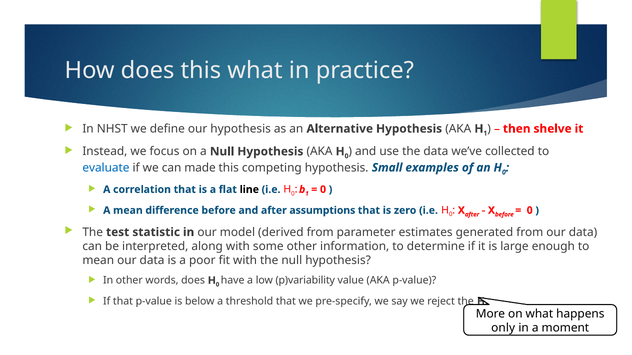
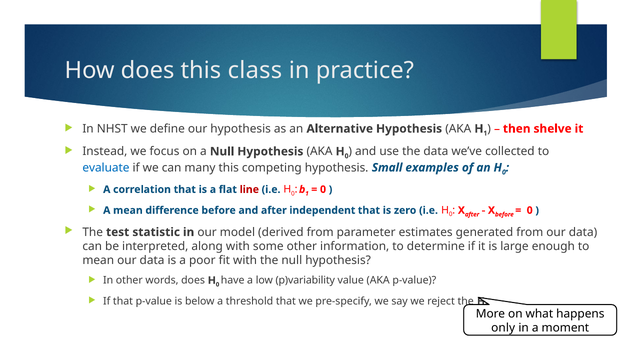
this what: what -> class (255, 70)
made: made -> many (200, 168)
line colour: black -> red (249, 190)
assumptions: assumptions -> independent (322, 211)
